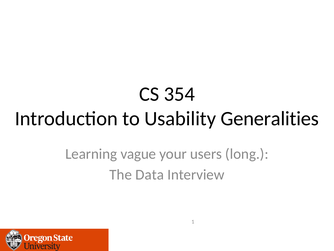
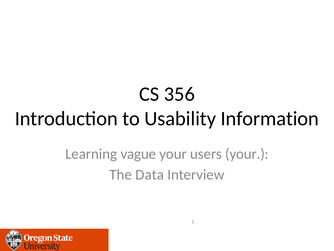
354: 354 -> 356 (179, 94)
Generalities: Generalities -> Information (270, 118)
users long: long -> your (247, 154)
